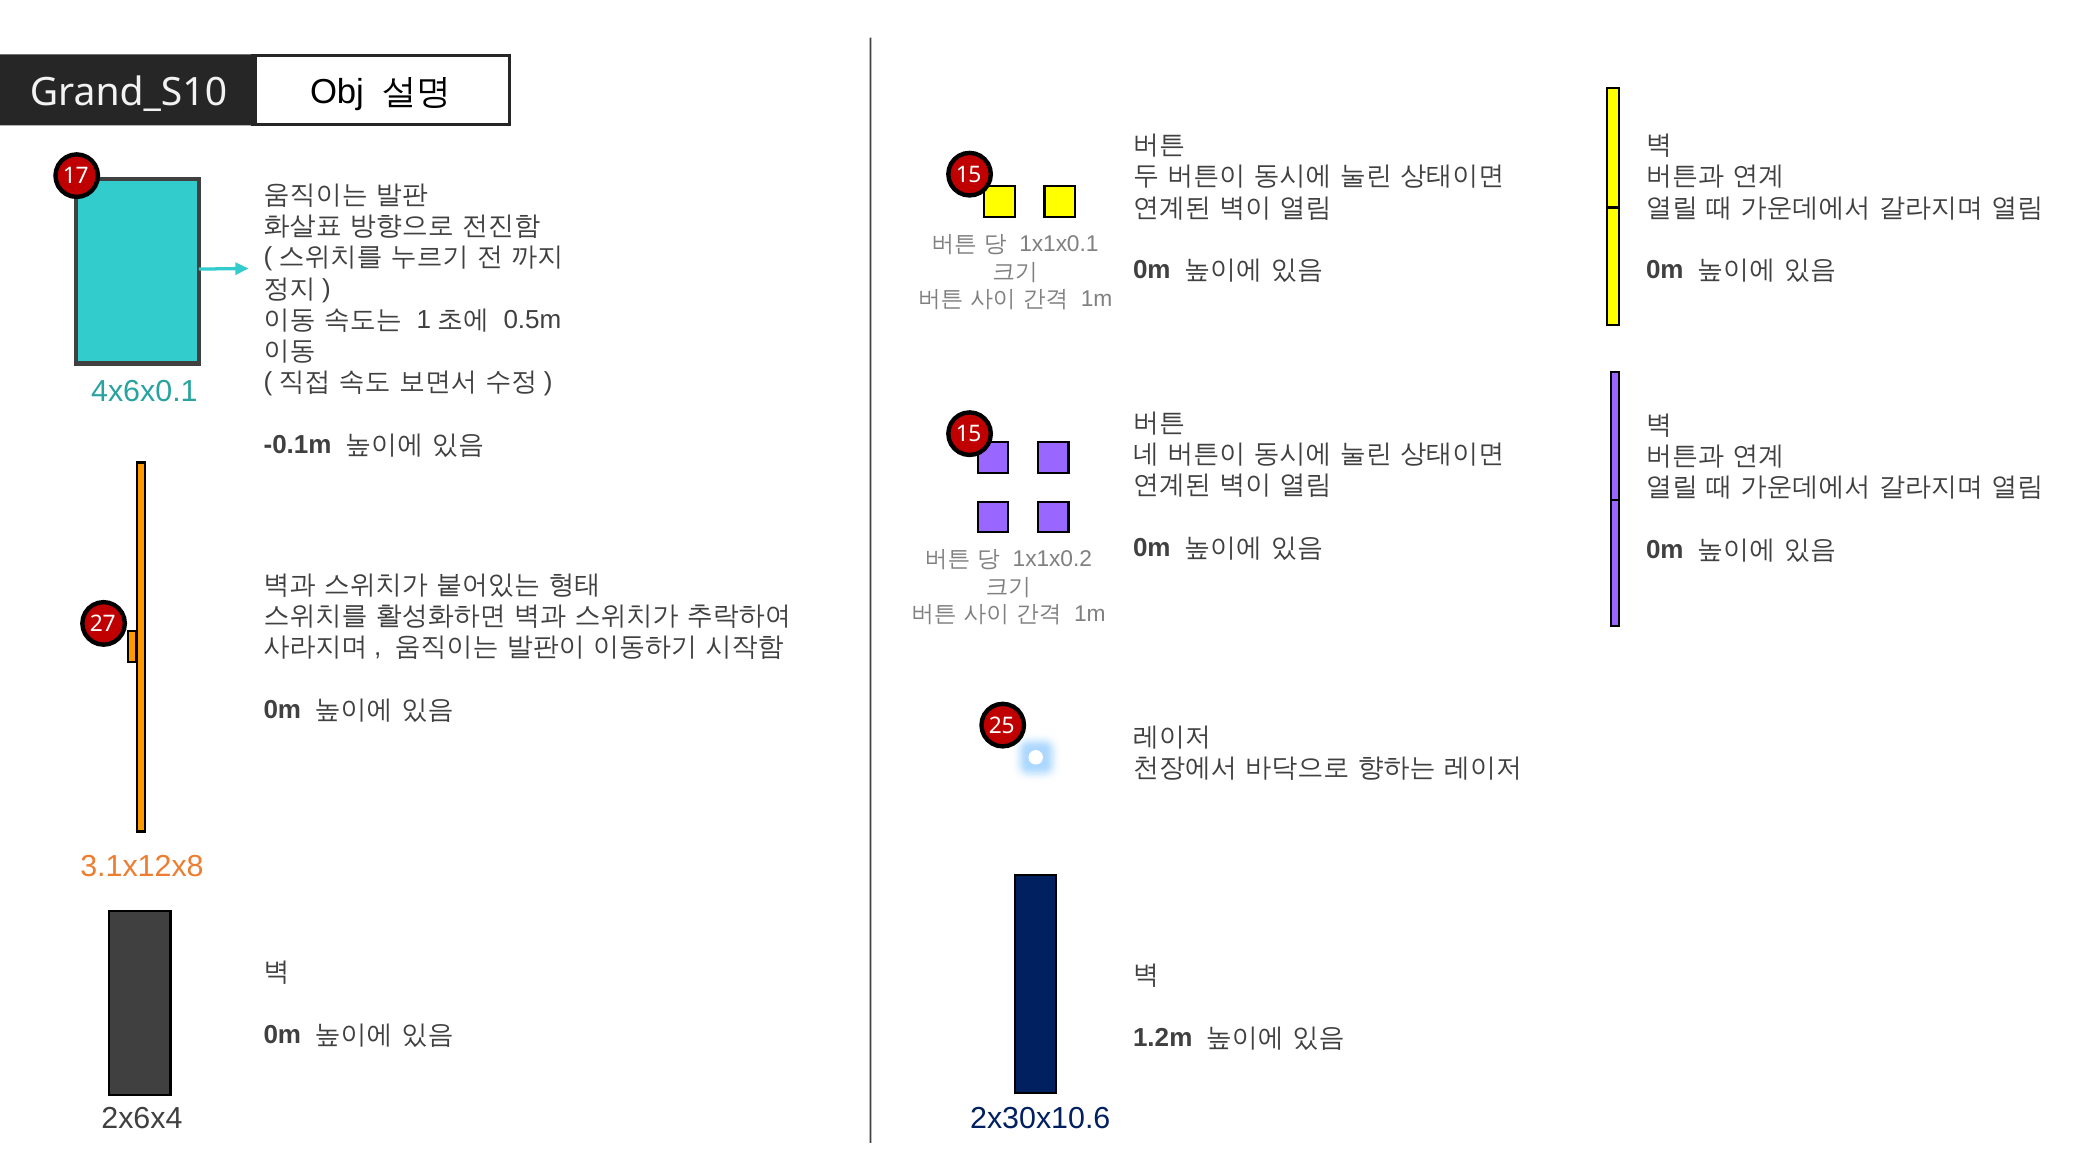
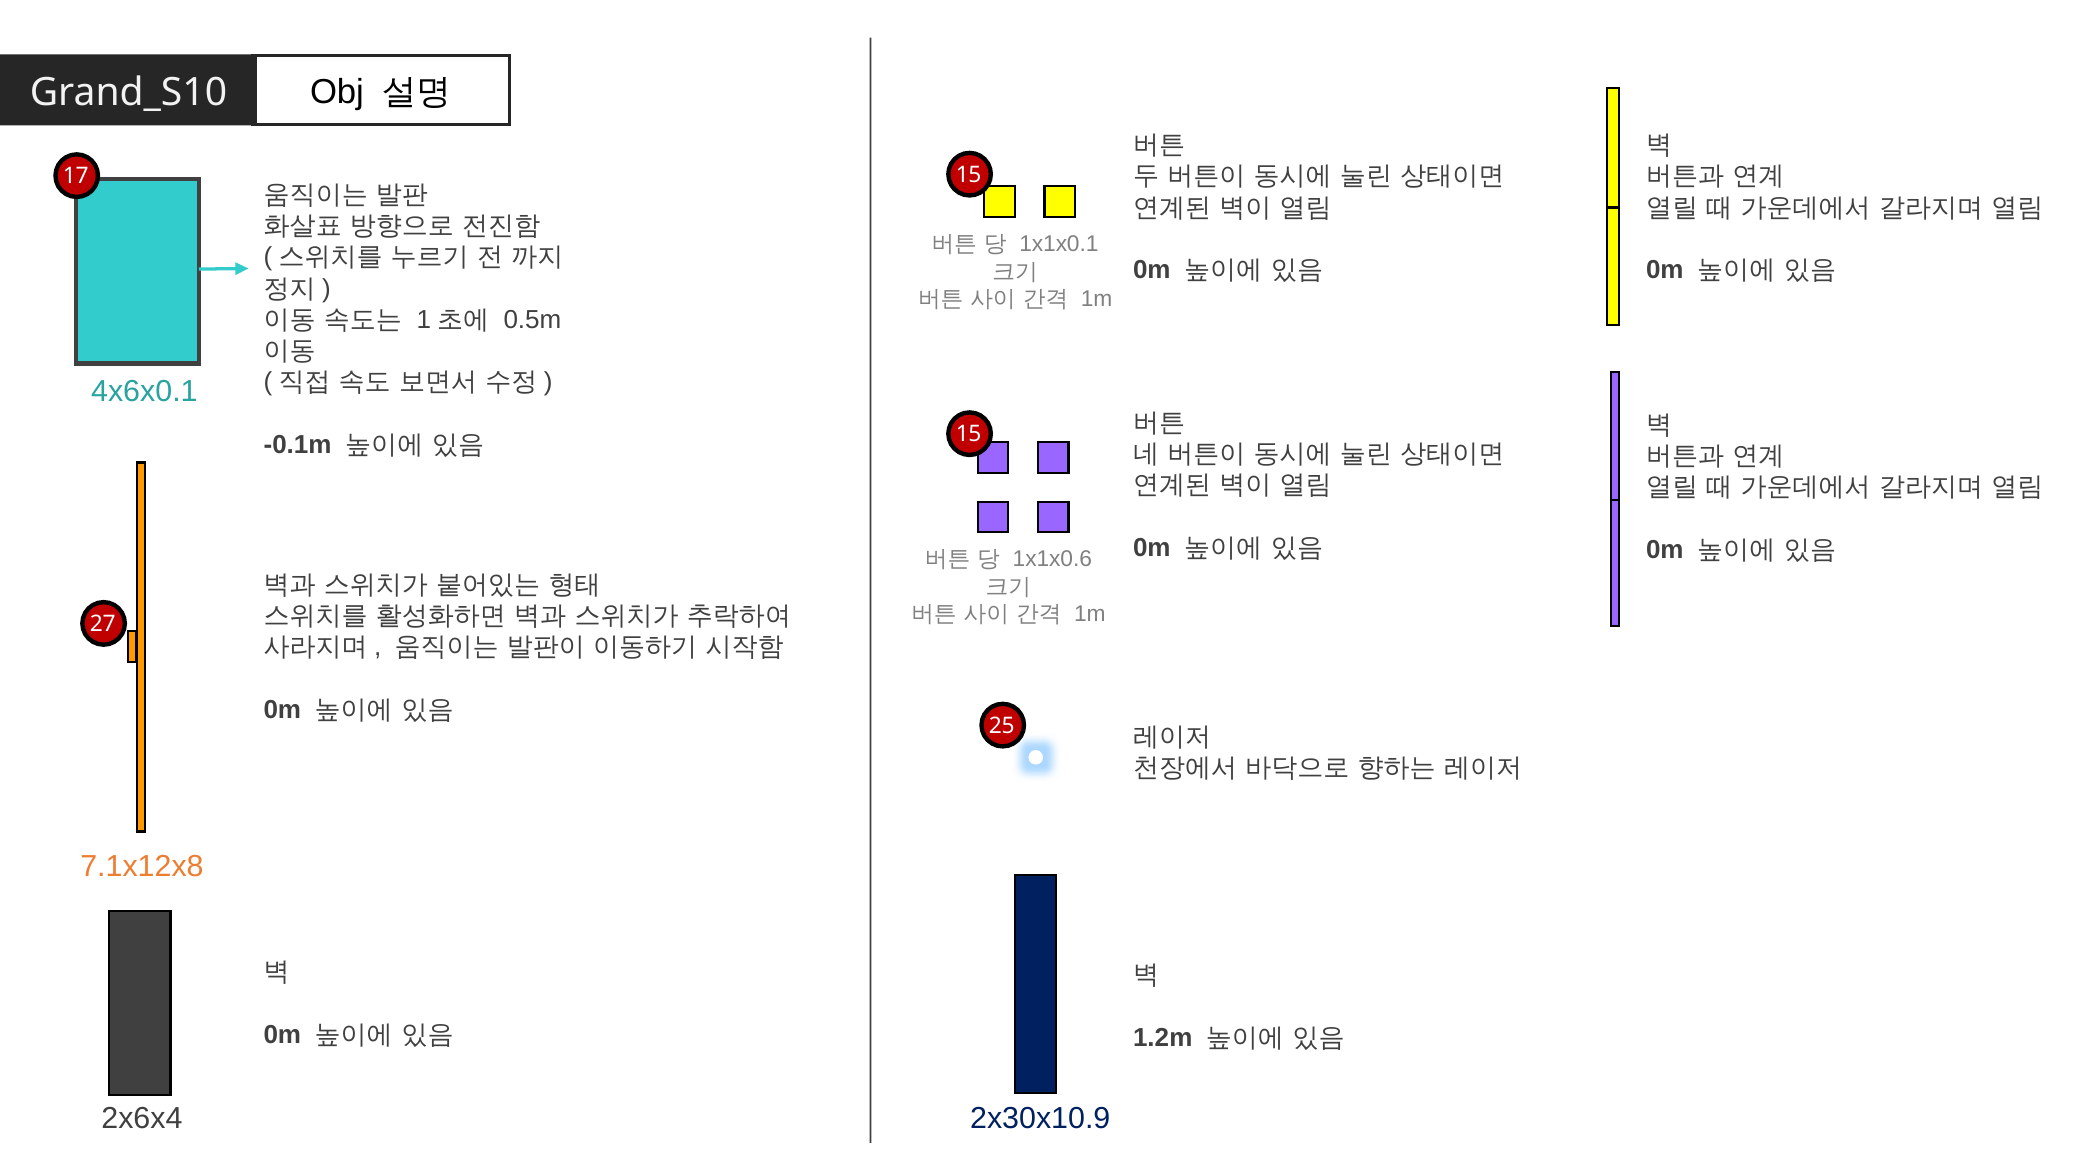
1x1x0.2: 1x1x0.2 -> 1x1x0.6 (1052, 560)
3.1x12x8: 3.1x12x8 -> 7.1x12x8 (142, 867)
2x30x10.6: 2x30x10.6 -> 2x30x10.9 (1040, 1119)
